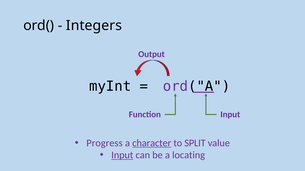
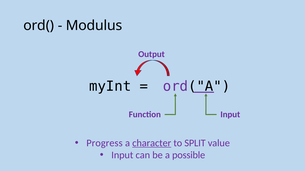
Integers: Integers -> Modulus (94, 26)
Input underline: present -> none (122, 156)
locating: locating -> possible (189, 156)
